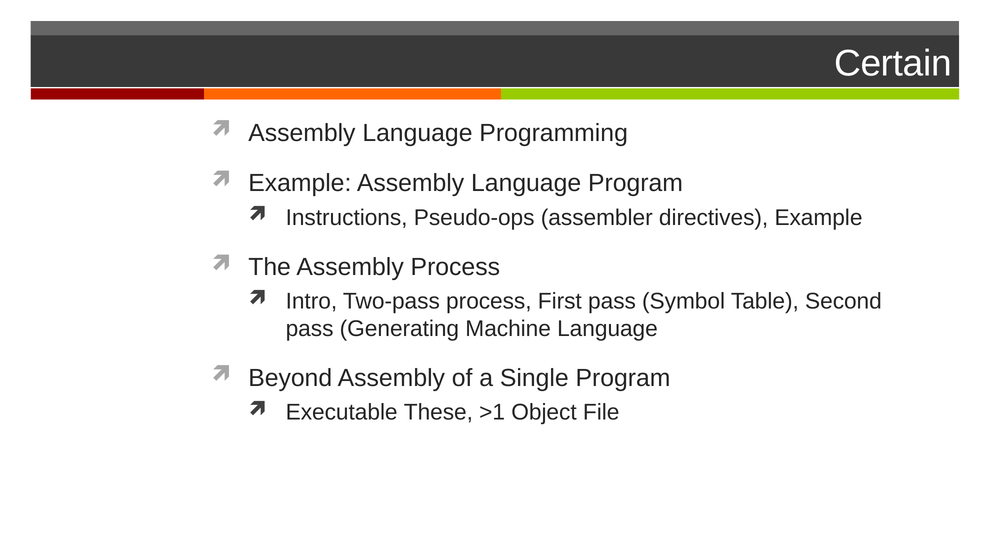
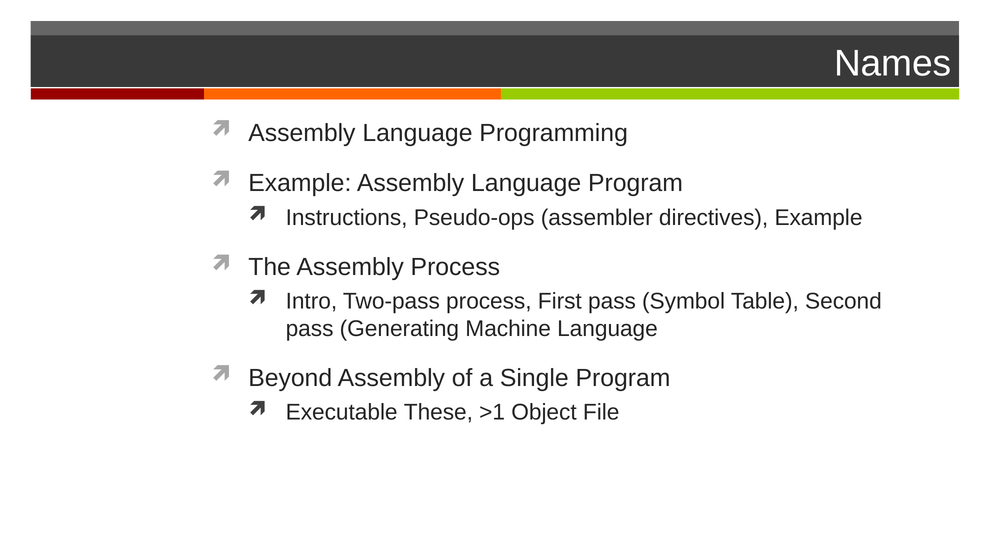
Certain: Certain -> Names (893, 64)
